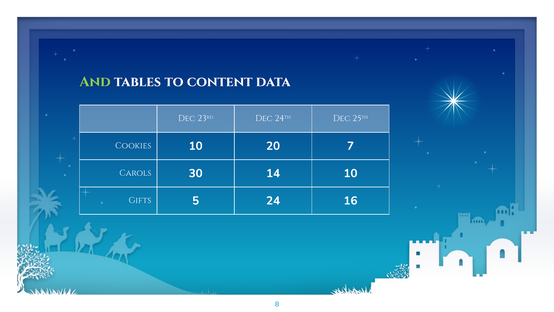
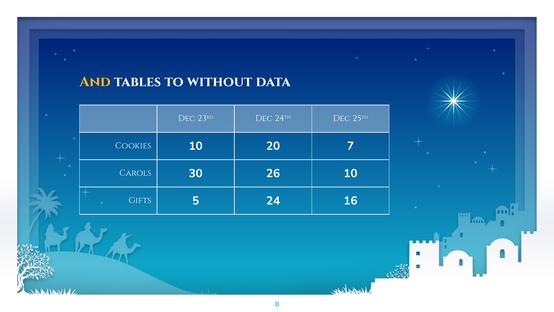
And colour: light green -> yellow (95, 81)
content: content -> without (220, 81)
14: 14 -> 26 (273, 173)
